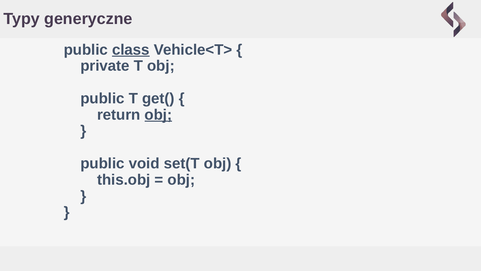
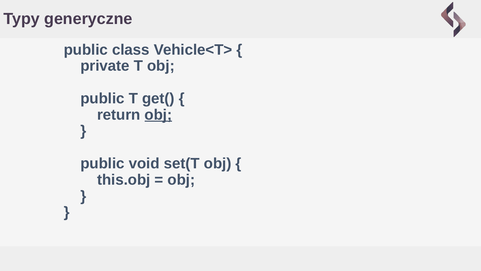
class underline: present -> none (131, 50)
